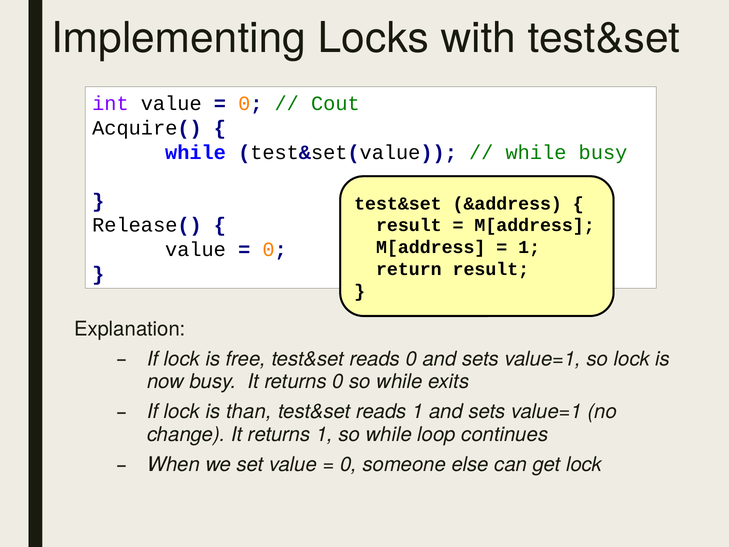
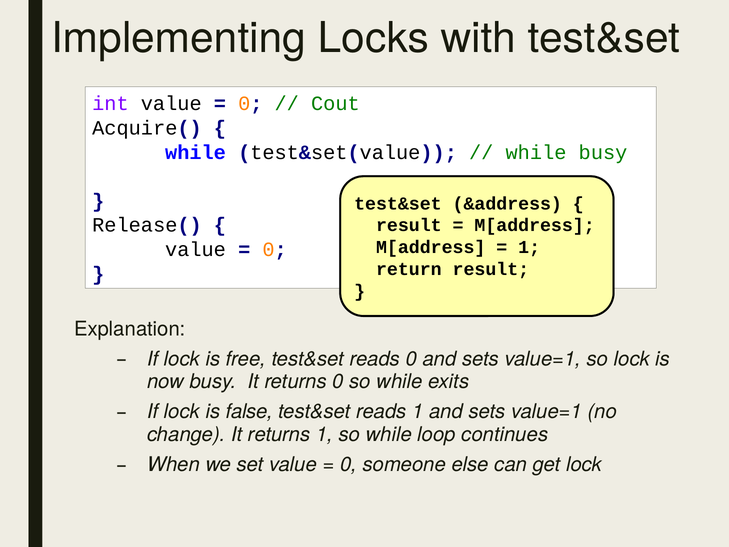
than: than -> false (249, 412)
